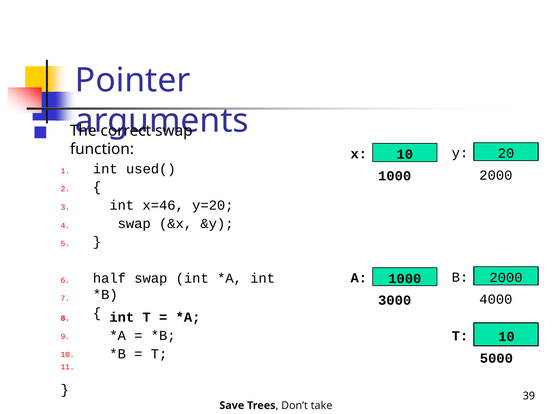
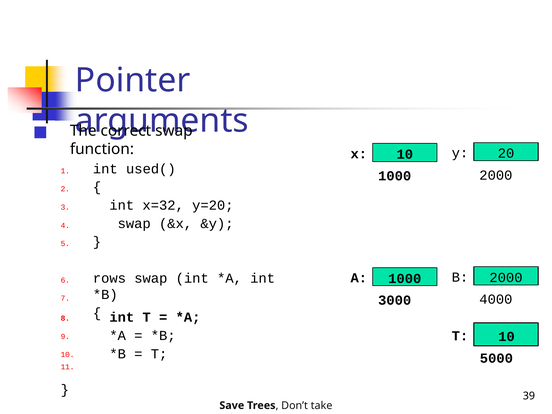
x=46: x=46 -> x=32 (163, 205)
half: half -> rows (109, 278)
